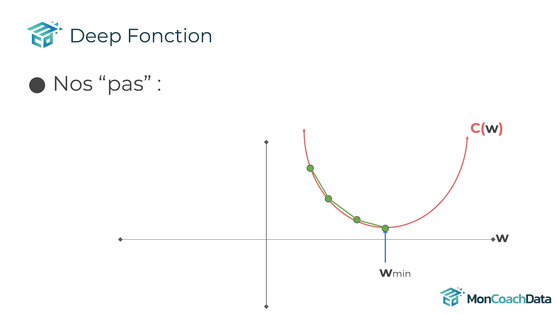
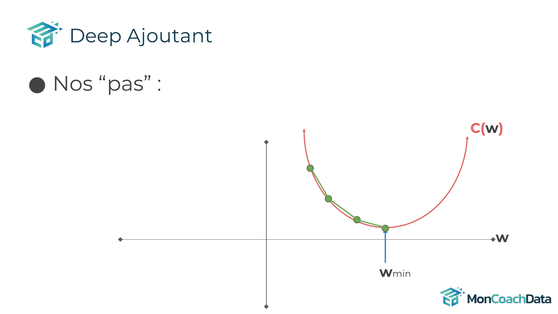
Fonction: Fonction -> Ajoutant (170, 36)
